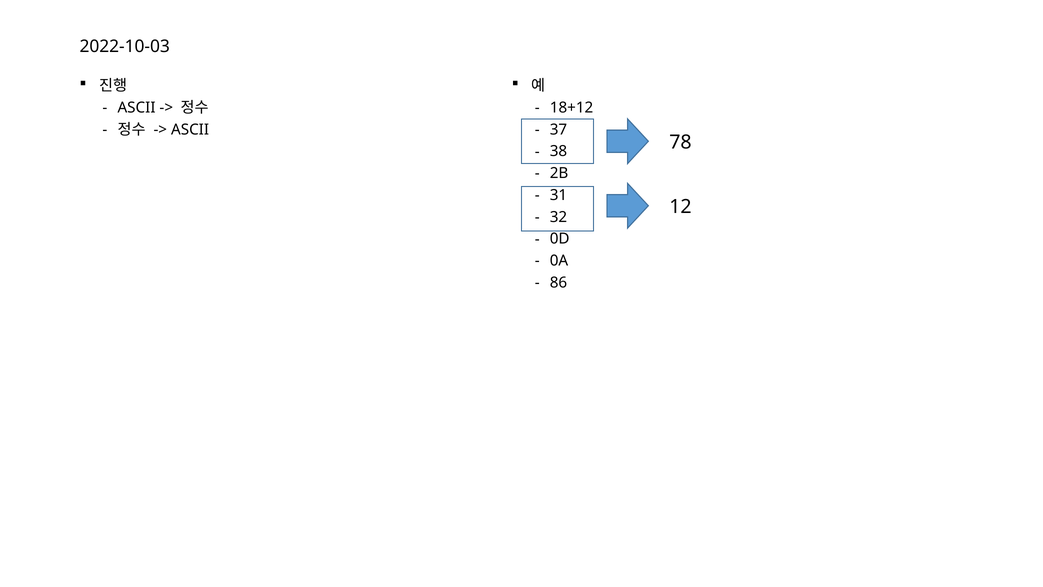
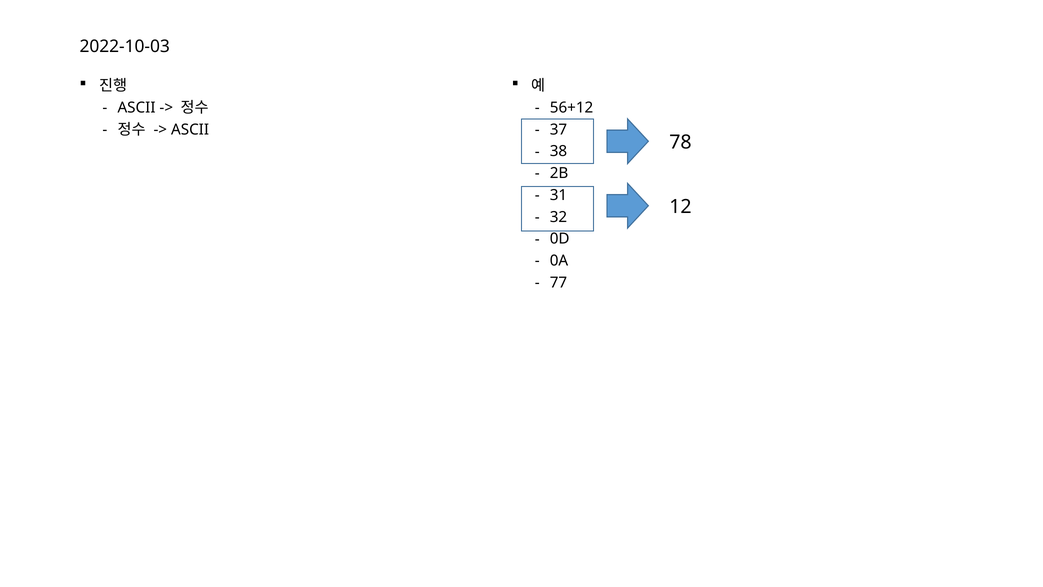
18+12: 18+12 -> 56+12 (572, 108)
86: 86 -> 77 (558, 283)
